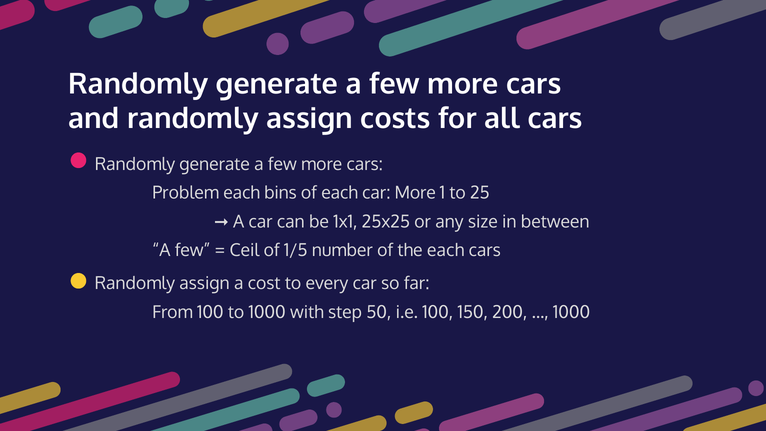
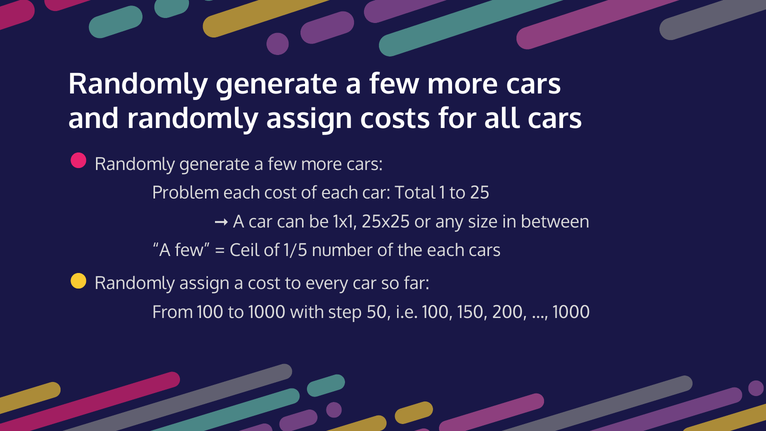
each bins: bins -> cost (280, 193)
car More: More -> Total (415, 193)
